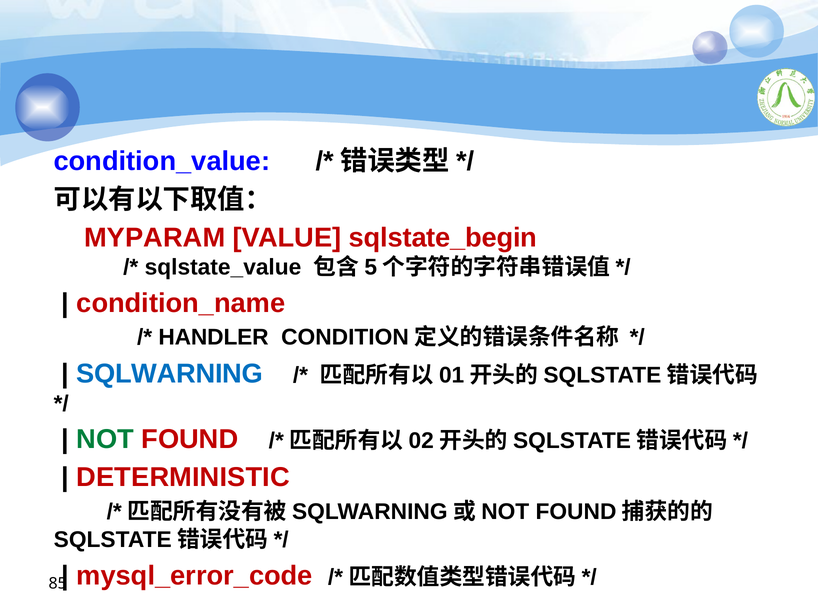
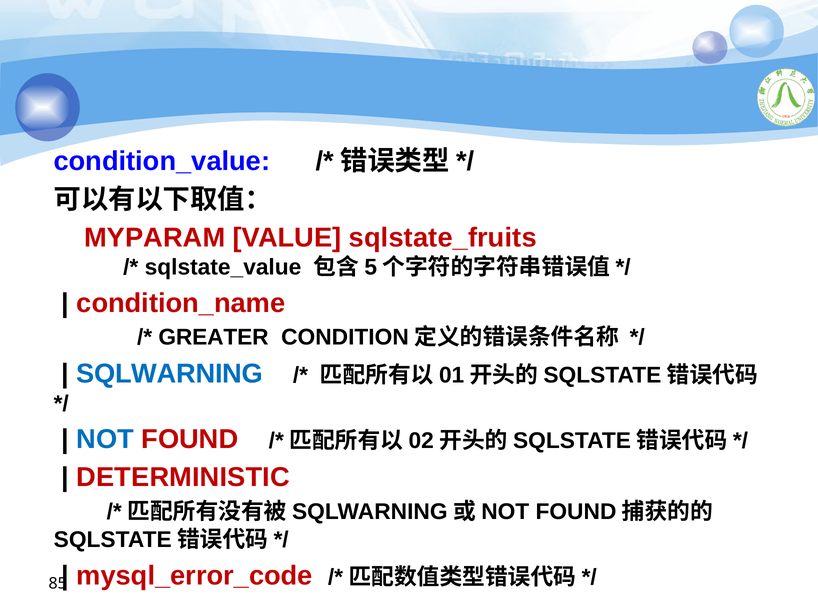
sqlstate_begin: sqlstate_begin -> sqlstate_fruits (443, 238)
HANDLER: HANDLER -> GREATER (214, 338)
NOT colour: green -> blue (105, 440)
